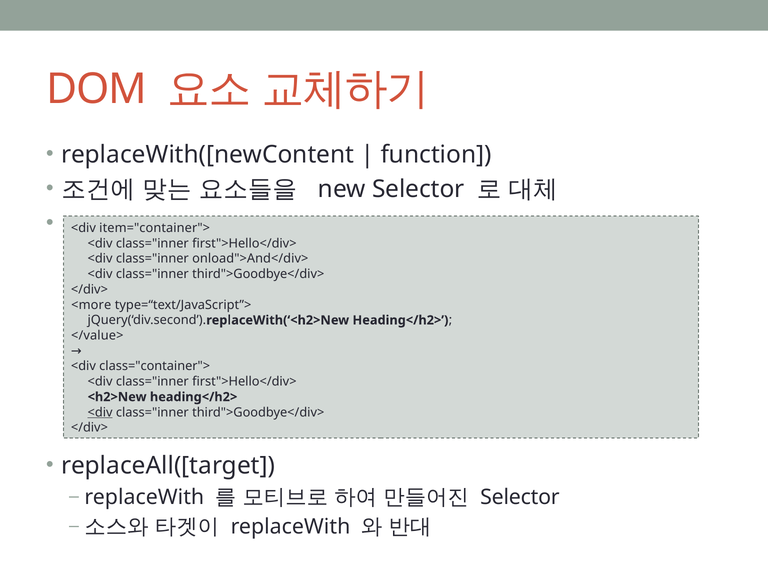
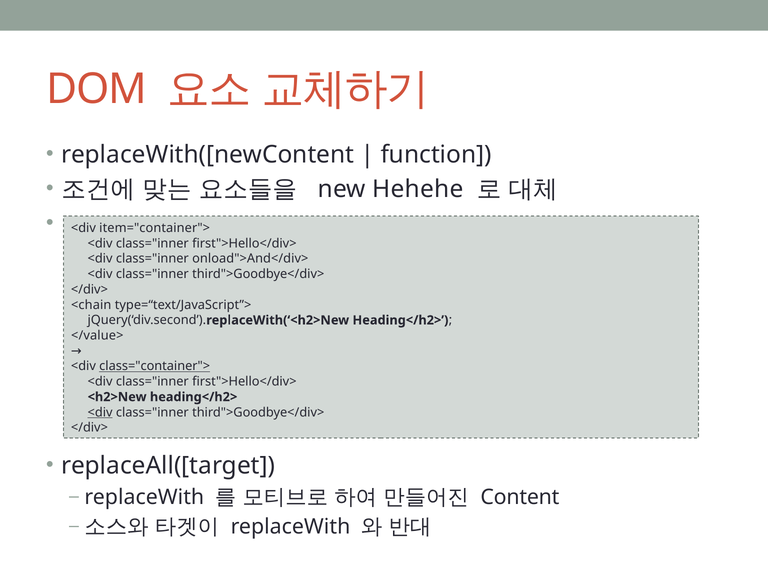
new Selector: Selector -> Hehehe (418, 189)
<more: <more -> <chain (91, 305)
class="container"> underline: none -> present (155, 366)
Selector: Selector -> Content (520, 497)
